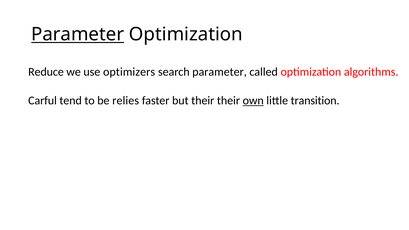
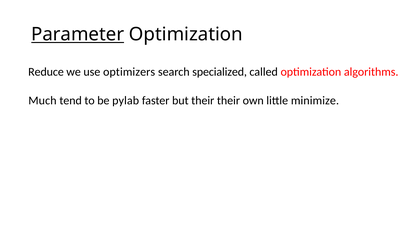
search parameter: parameter -> specialized (220, 72)
Carful: Carful -> Much (42, 101)
relies: relies -> pylab (126, 101)
own underline: present -> none (253, 101)
transition: transition -> minimize (315, 101)
